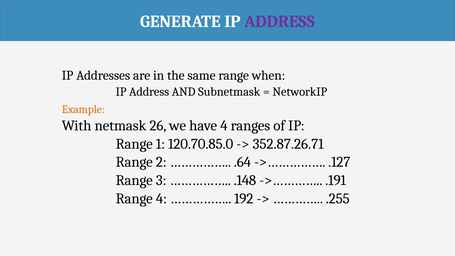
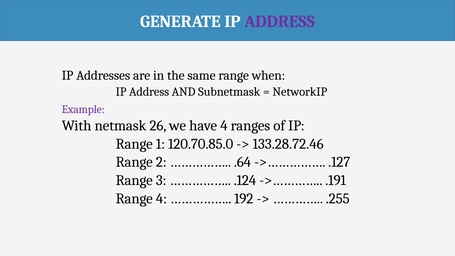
Example colour: orange -> purple (83, 109)
352.87.26.71: 352.87.26.71 -> 133.28.72.46 (288, 144)
.148: .148 -> .124 (245, 180)
